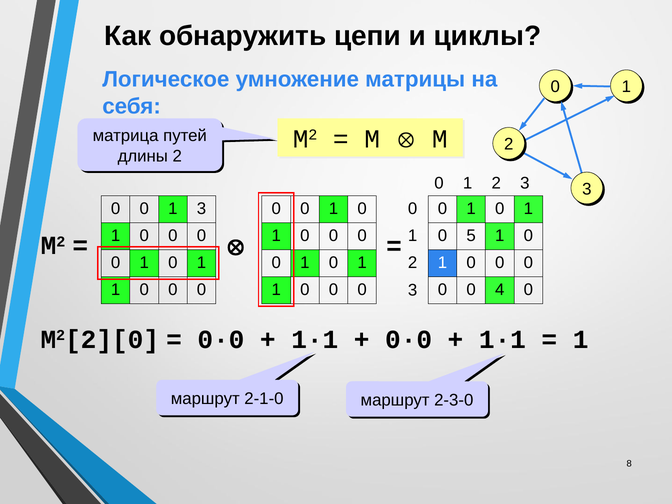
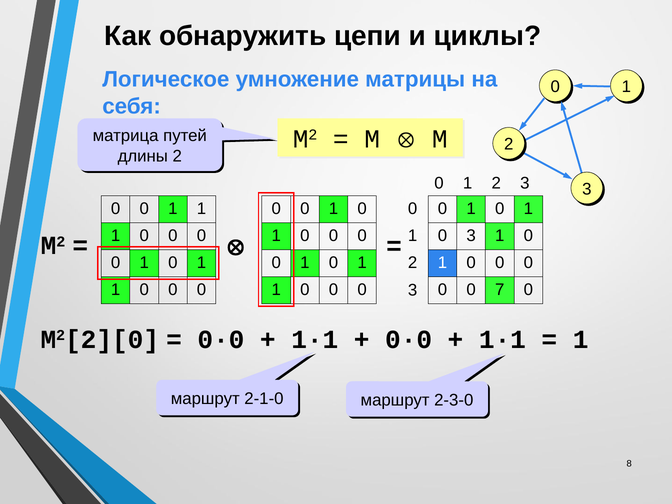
0 0 1 3: 3 -> 1 (201, 209)
0 5: 5 -> 3 (471, 236)
4: 4 -> 7 (500, 290)
